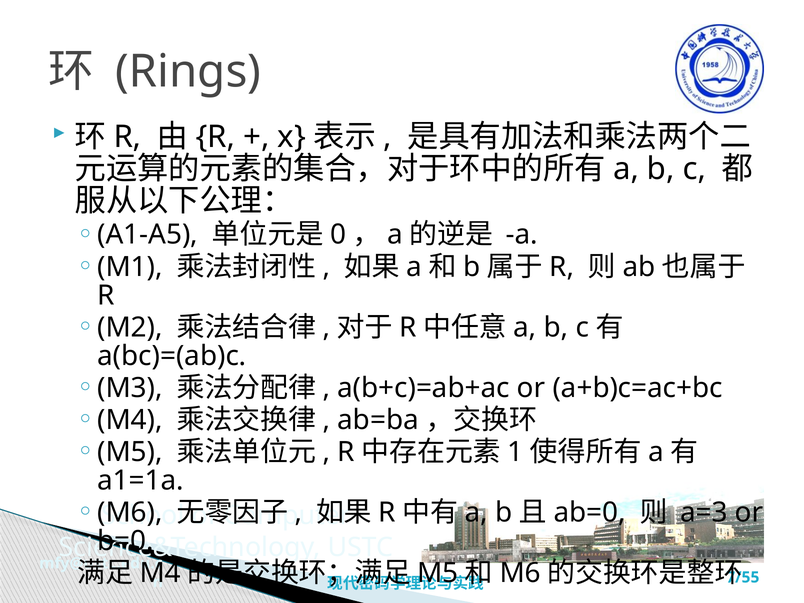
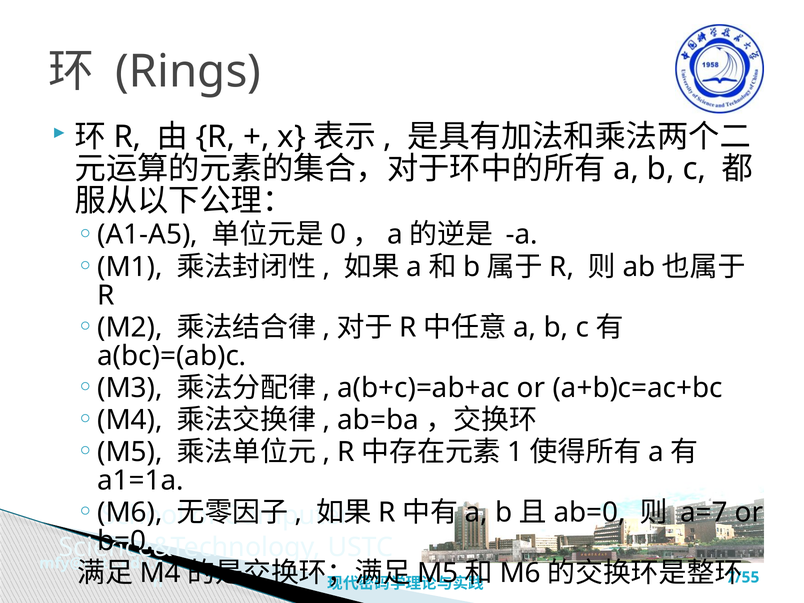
a=3: a=3 -> a=7 (704, 513)
